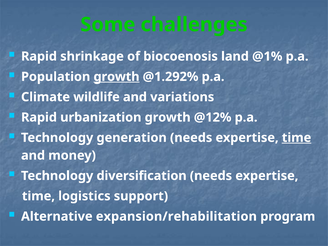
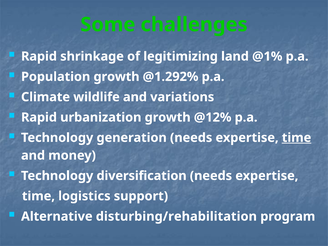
biocoenosis: biocoenosis -> legitimizing (181, 56)
growth underline: present -> none (117, 77)
expansion/rehabilitation: expansion/rehabilitation -> disturbing/rehabilitation (176, 216)
